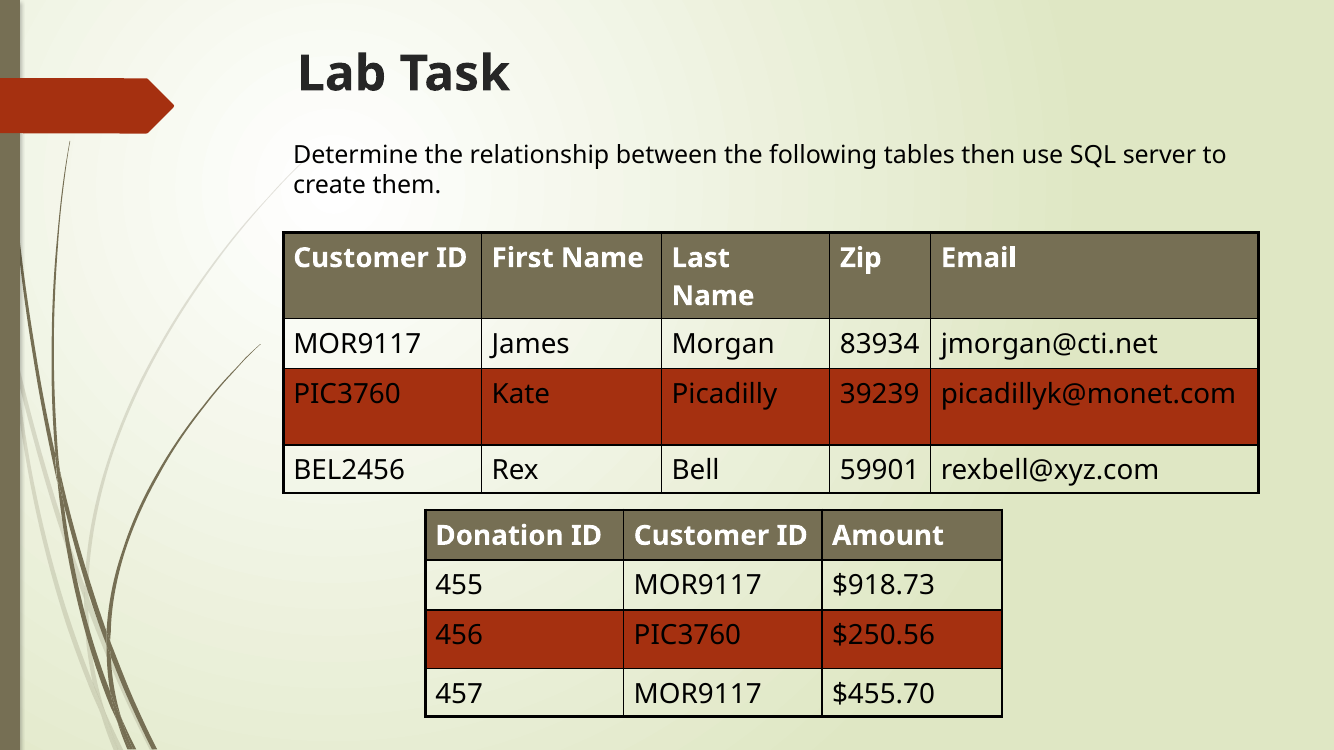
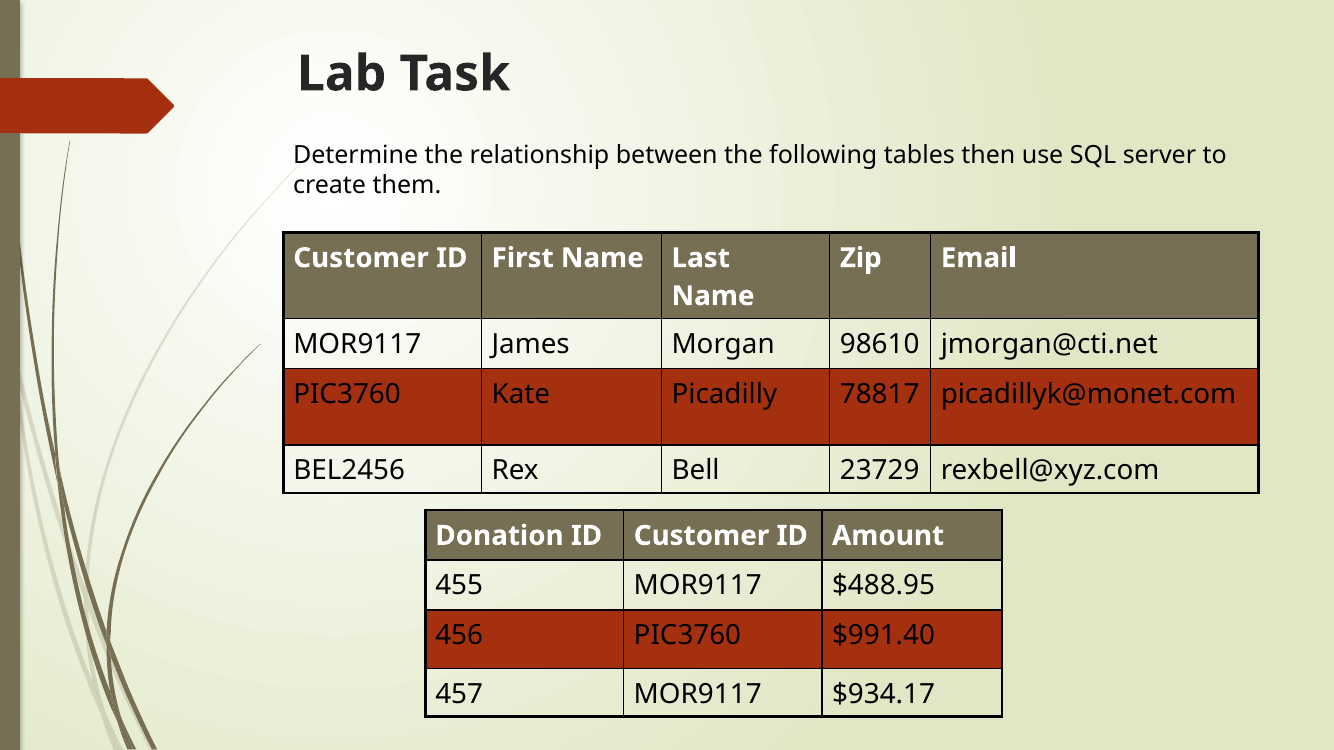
83934: 83934 -> 98610 (880, 344)
39239: 39239 -> 78817 (880, 394)
59901: 59901 -> 23729 (880, 471)
$918.73: $918.73 -> $488.95 (883, 586)
$250.56: $250.56 -> $991.40 (883, 636)
$455.70: $455.70 -> $934.17 (883, 694)
